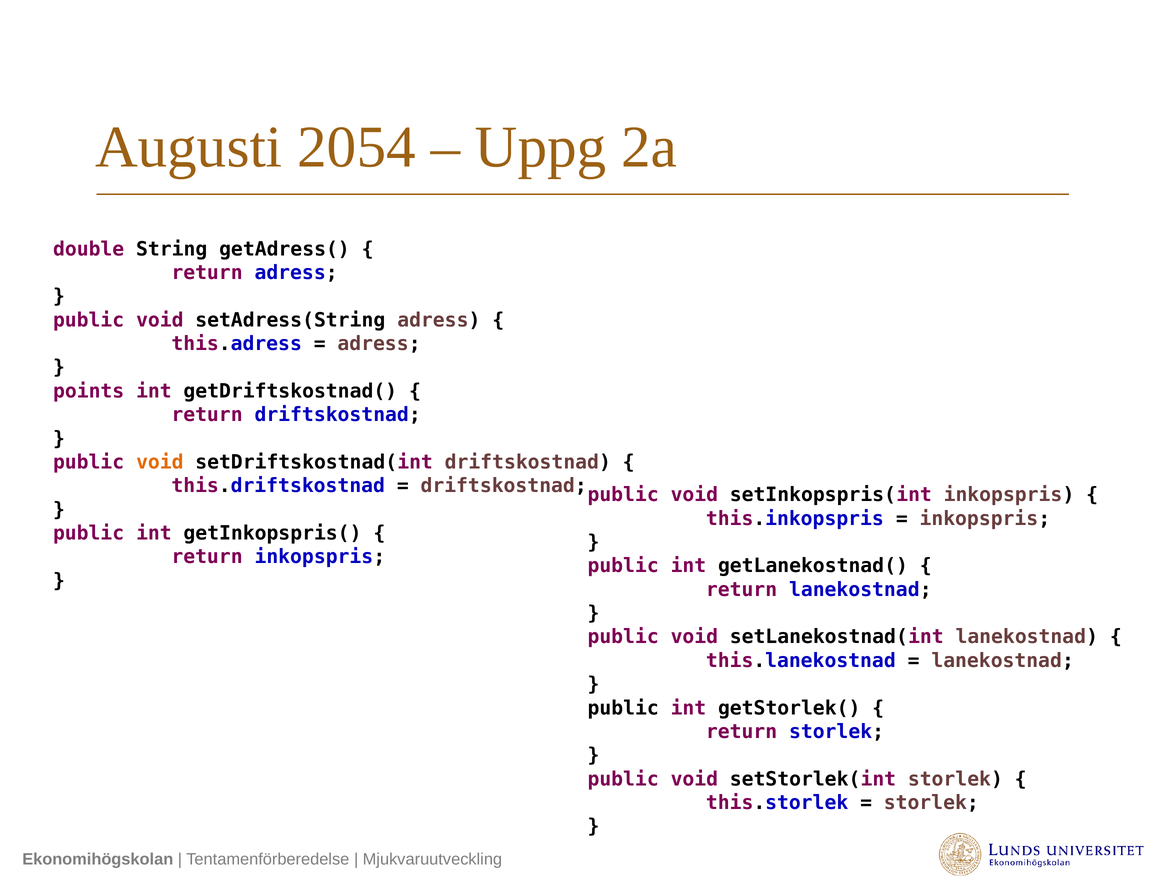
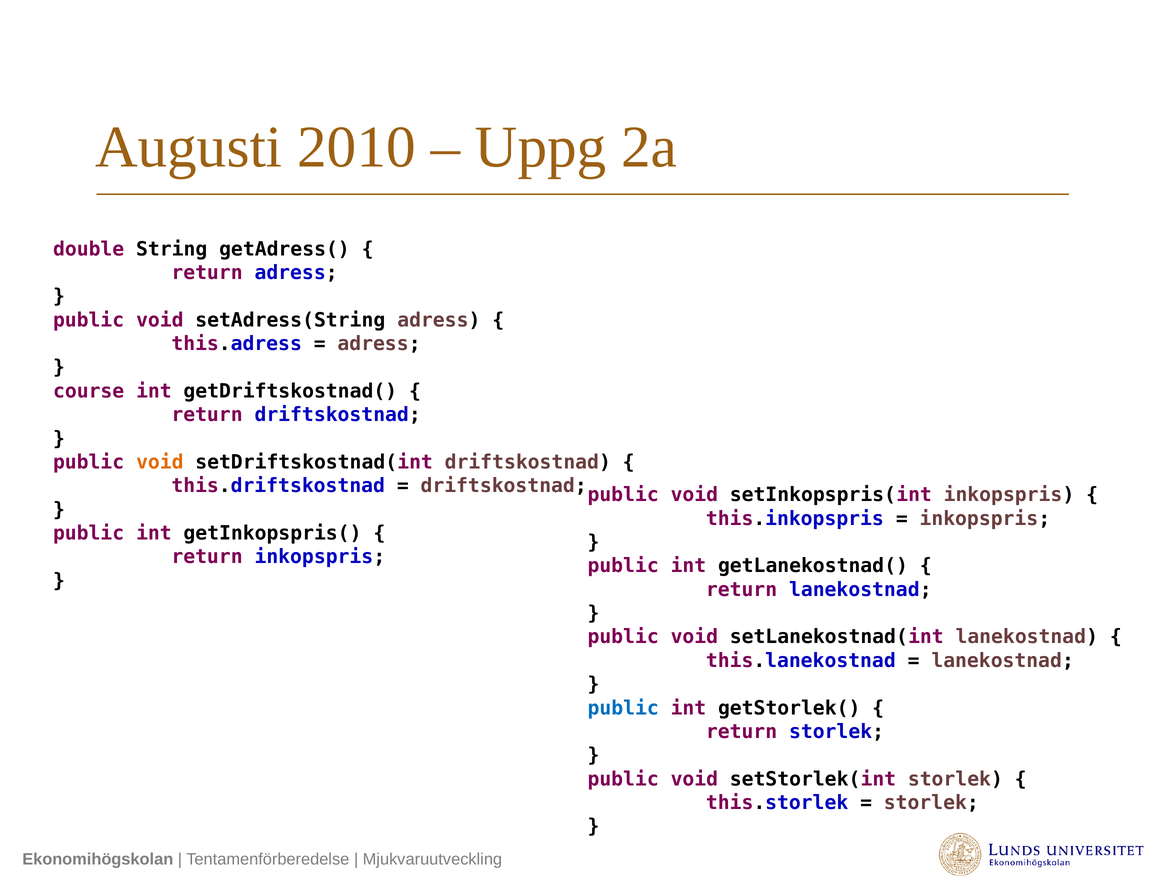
2054: 2054 -> 2010 (357, 147)
points: points -> course (89, 391)
public colour: black -> blue (623, 708)
